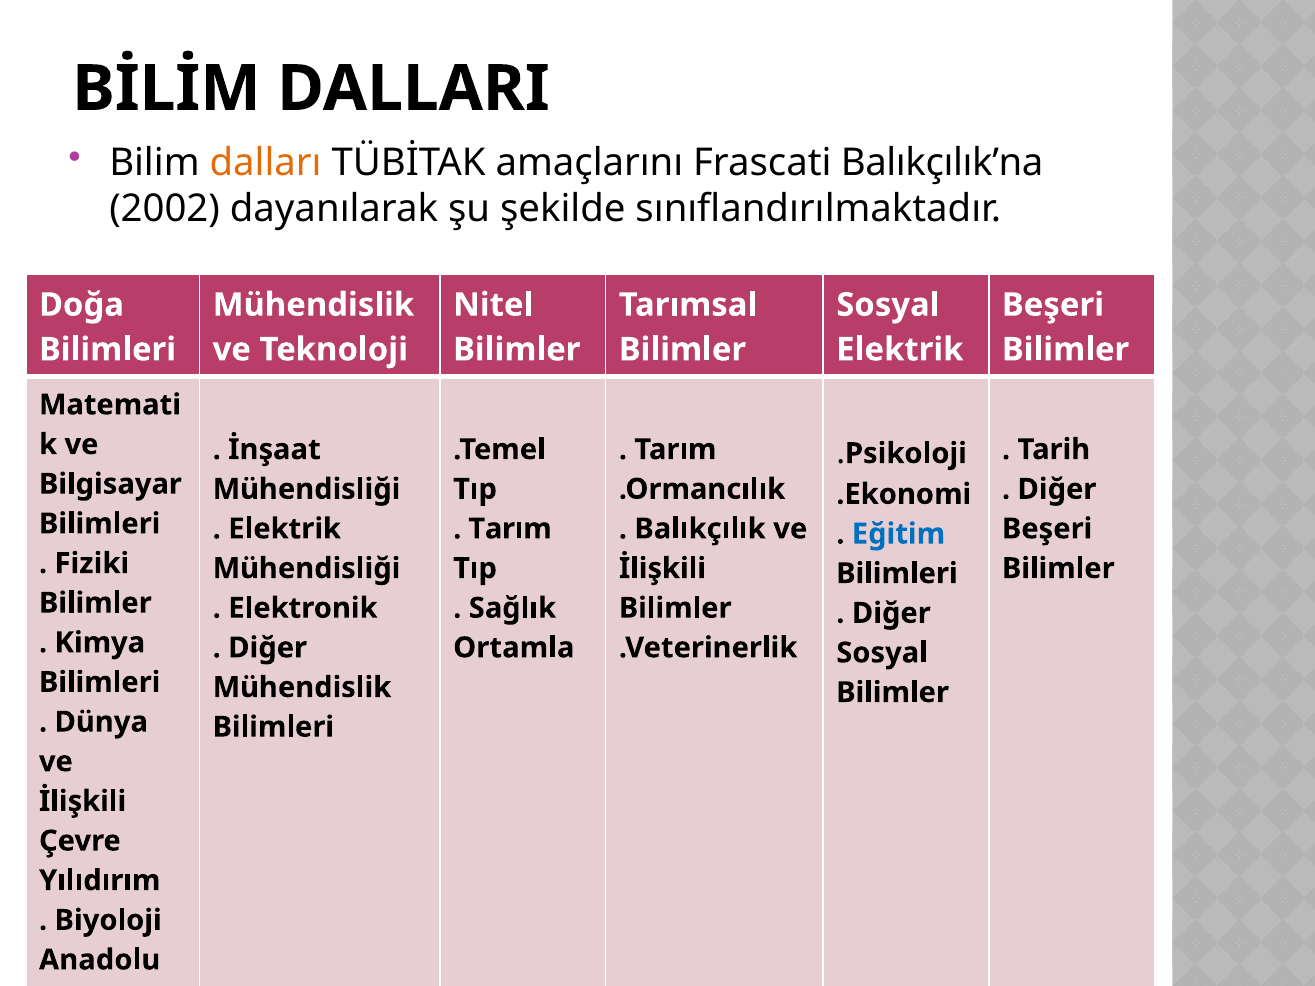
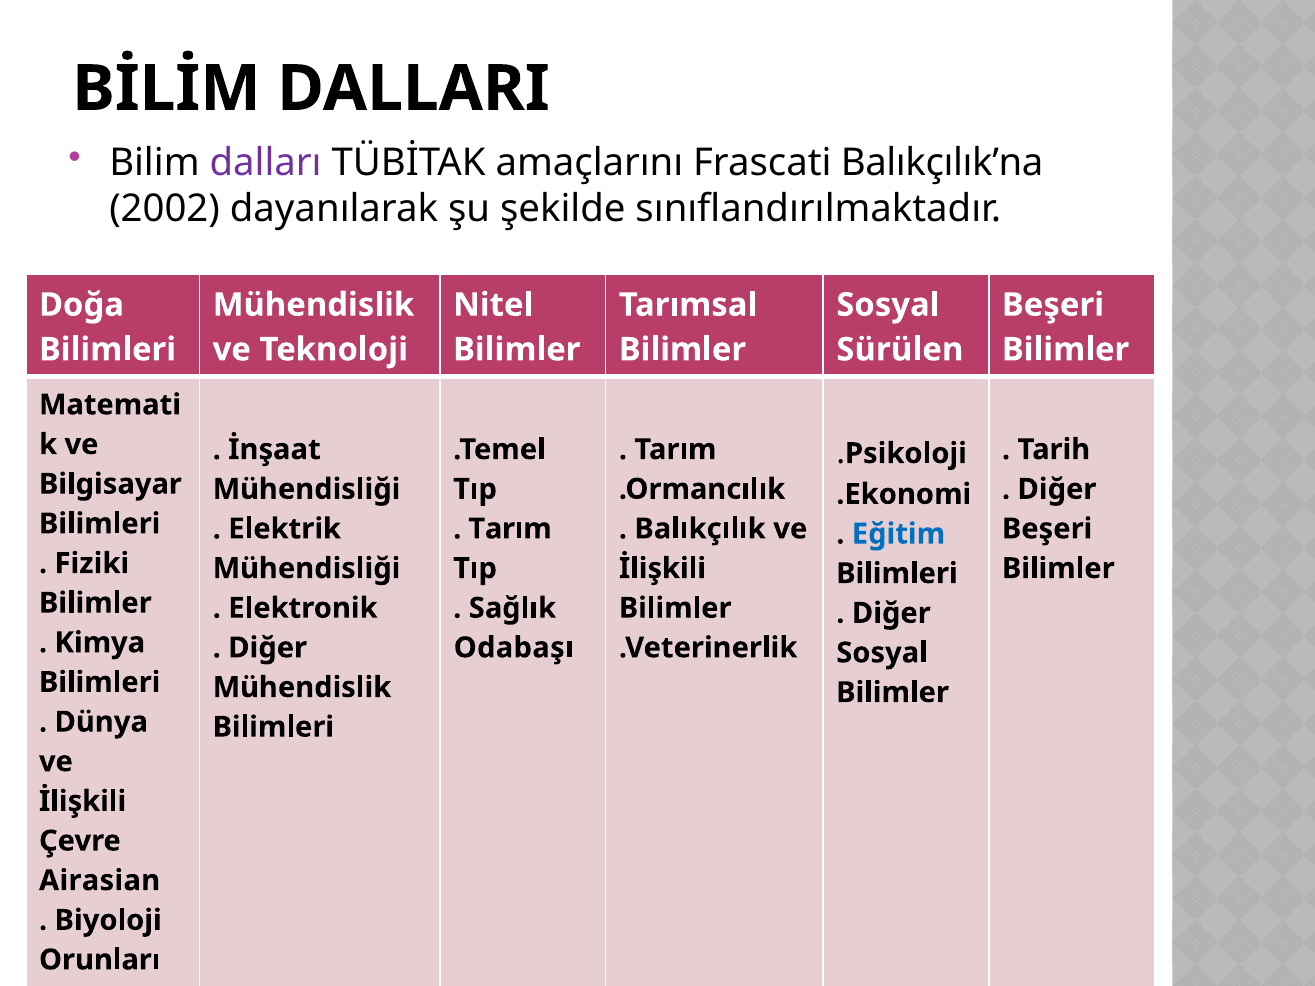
dalları colour: orange -> purple (266, 163)
Elektrik: Elektrik -> Sürülen (900, 350)
Ortamla: Ortamla -> Odabaşı (514, 648)
Yılıdırım: Yılıdırım -> Airasian (100, 881)
Anadolu: Anadolu -> Orunları (100, 960)
